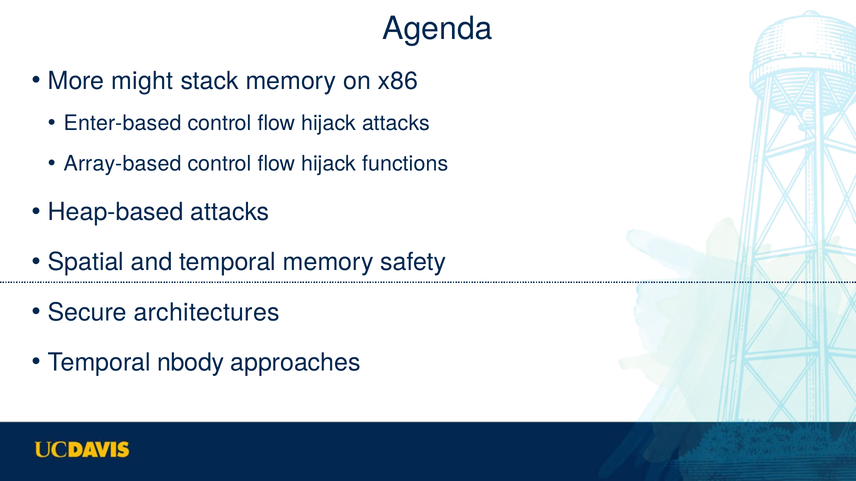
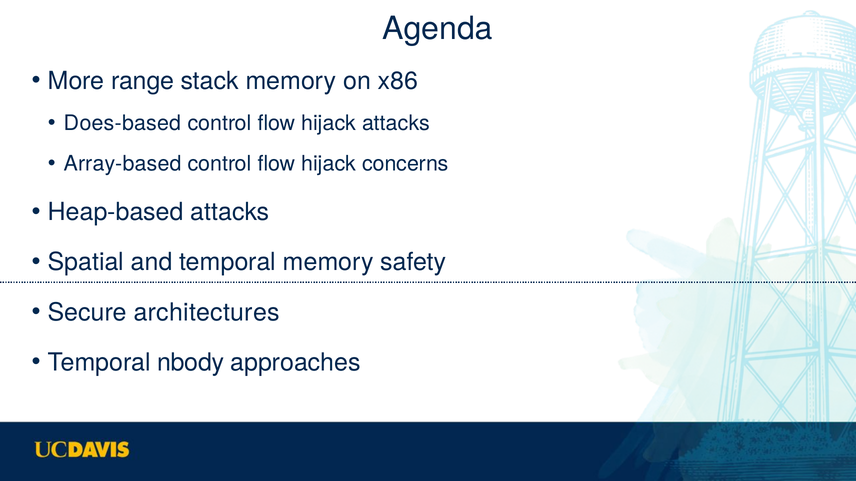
might: might -> range (143, 81)
Enter-based: Enter-based -> Does-based (123, 123)
functions: functions -> concerns (405, 164)
